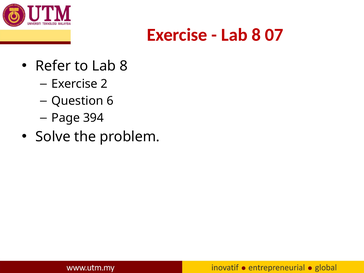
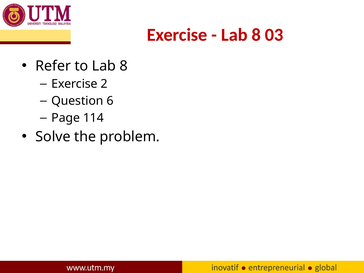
07: 07 -> 03 (274, 35)
394: 394 -> 114 (93, 118)
